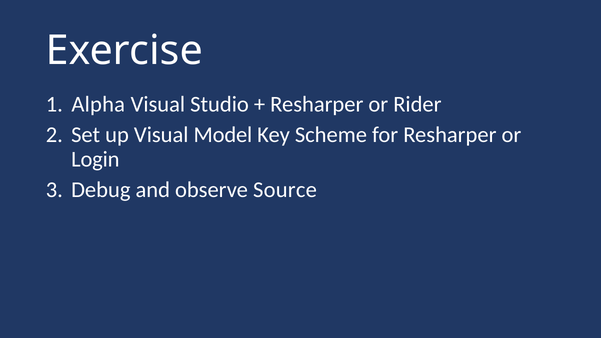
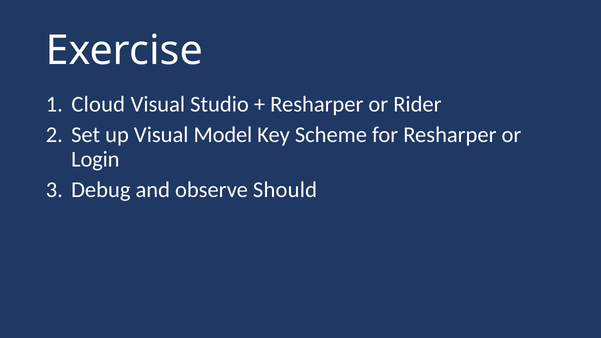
Alpha: Alpha -> Cloud (98, 104)
Source: Source -> Should (285, 190)
